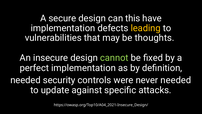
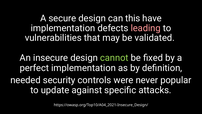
leading colour: yellow -> pink (146, 28)
thoughts: thoughts -> validated (155, 38)
never needed: needed -> popular (176, 80)
